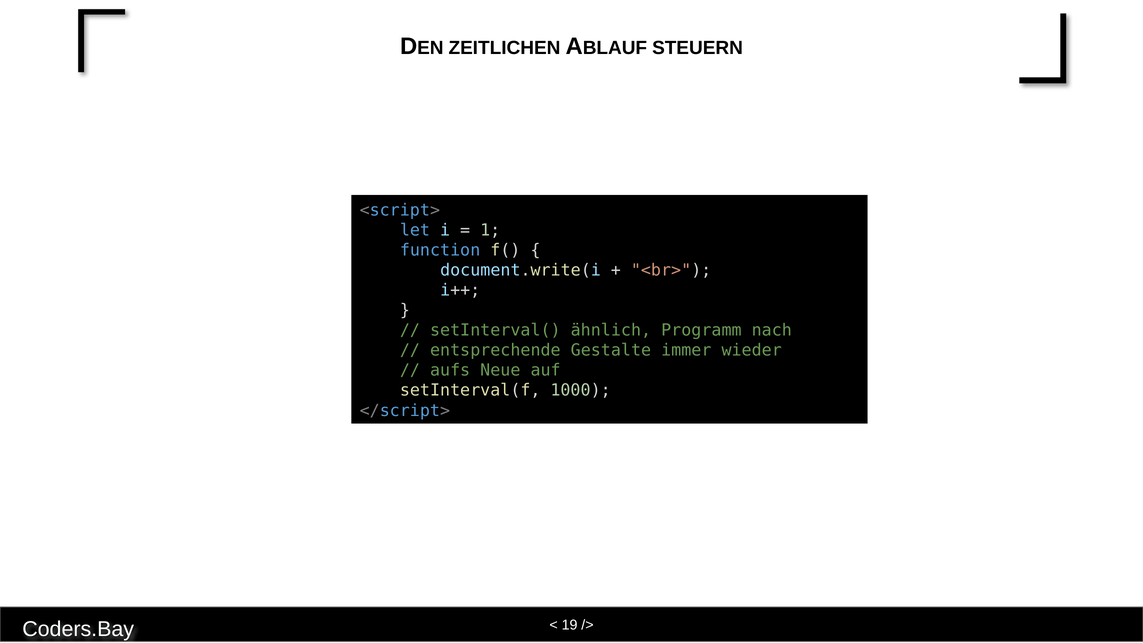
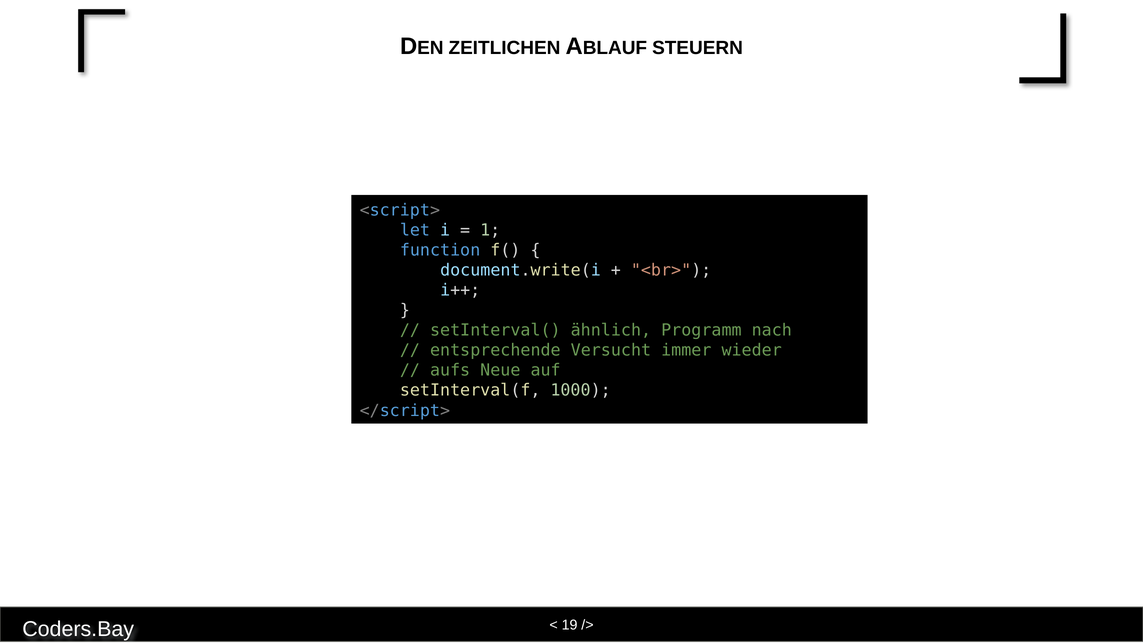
Gestalte: Gestalte -> Versucht (611, 350)
